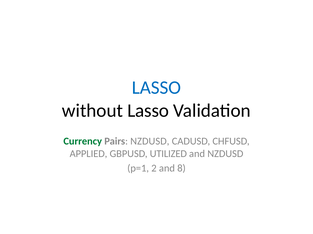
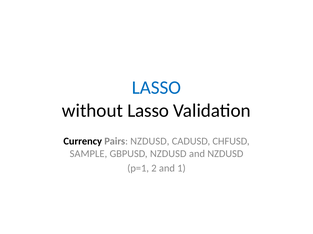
Currency colour: green -> black (83, 142)
APPLIED: APPLIED -> SAMPLE (88, 154)
GBPUSD UTILIZED: UTILIZED -> NZDUSD (168, 154)
8: 8 -> 1 (181, 169)
